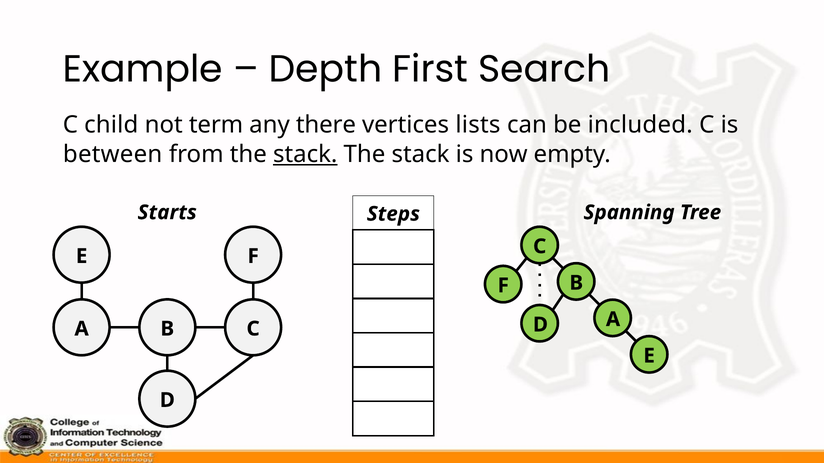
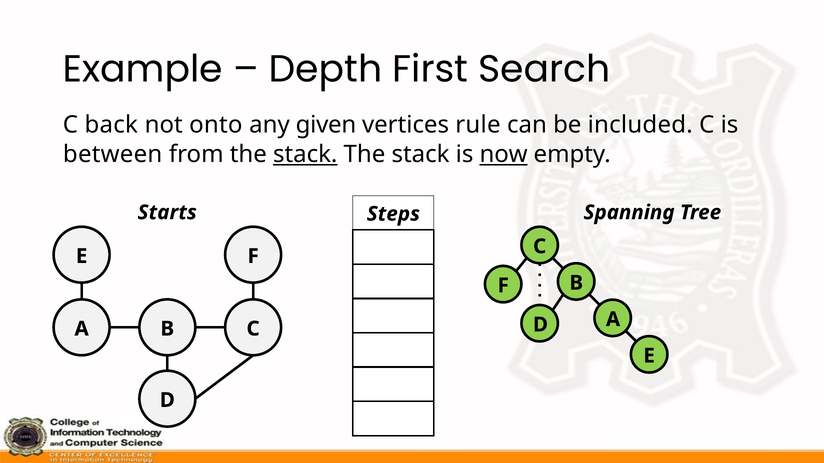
child: child -> back (111, 125)
term: term -> onto (216, 125)
there: there -> given (326, 125)
lists: lists -> rule (478, 125)
now underline: none -> present (504, 155)
